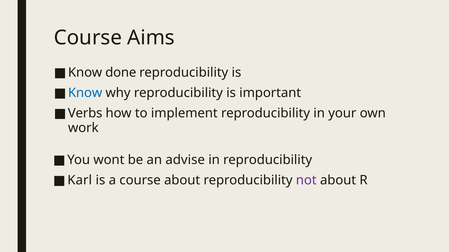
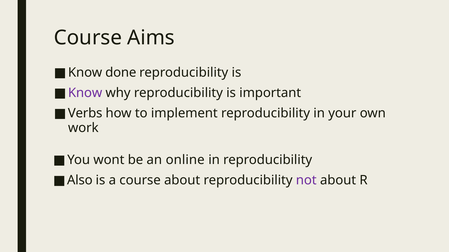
Know colour: blue -> purple (85, 93)
advise: advise -> online (185, 160)
Karl: Karl -> Also (80, 180)
